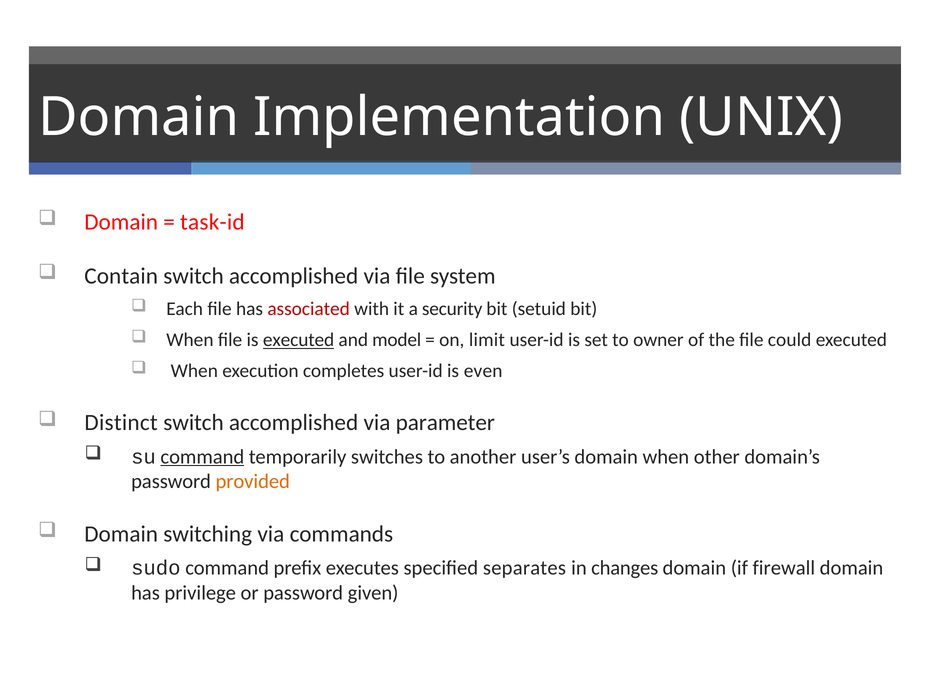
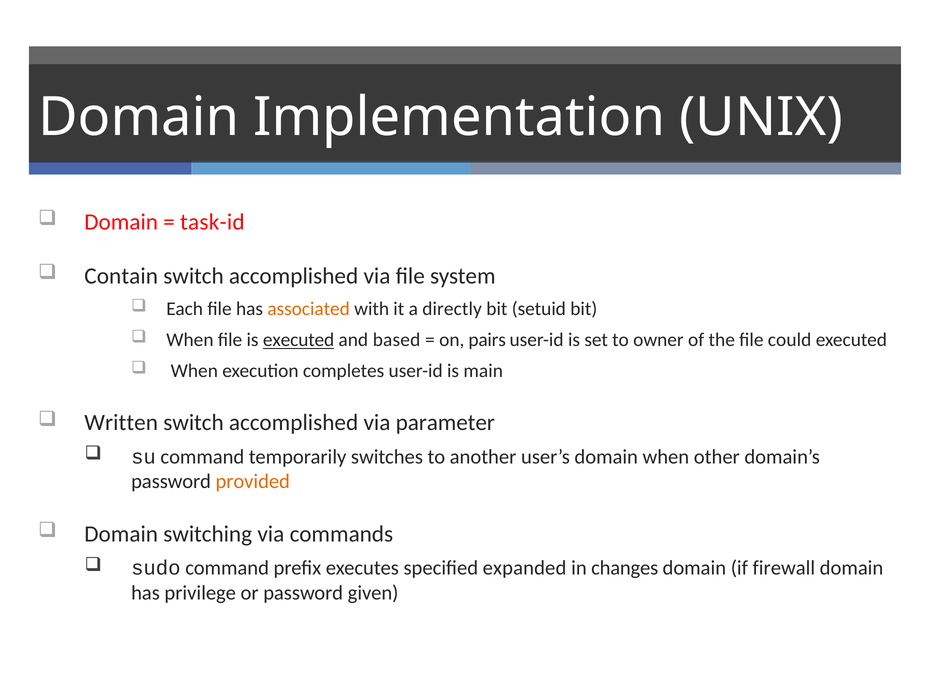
associated colour: red -> orange (309, 309)
security: security -> directly (452, 309)
model: model -> based (397, 340)
limit: limit -> pairs (487, 340)
even: even -> main (483, 371)
Distinct: Distinct -> Written (121, 422)
command underline: present -> none (202, 456)
separates: separates -> expanded (525, 567)
